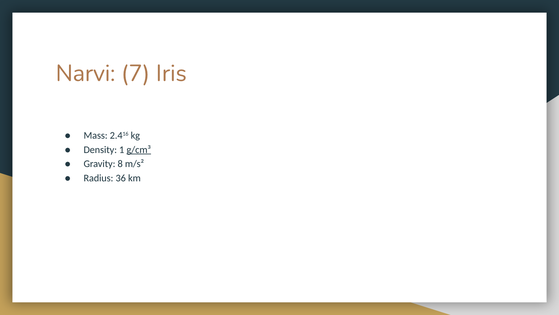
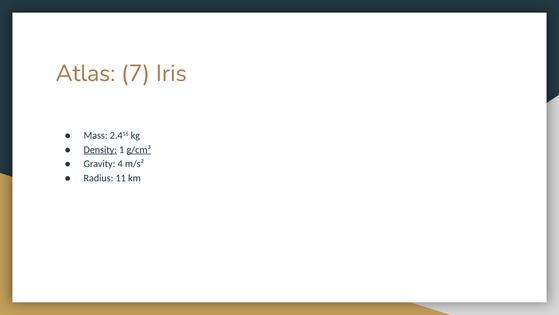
Narvi: Narvi -> Atlas (86, 73)
Density underline: none -> present (100, 150)
8: 8 -> 4 (120, 164)
36: 36 -> 11 (121, 178)
